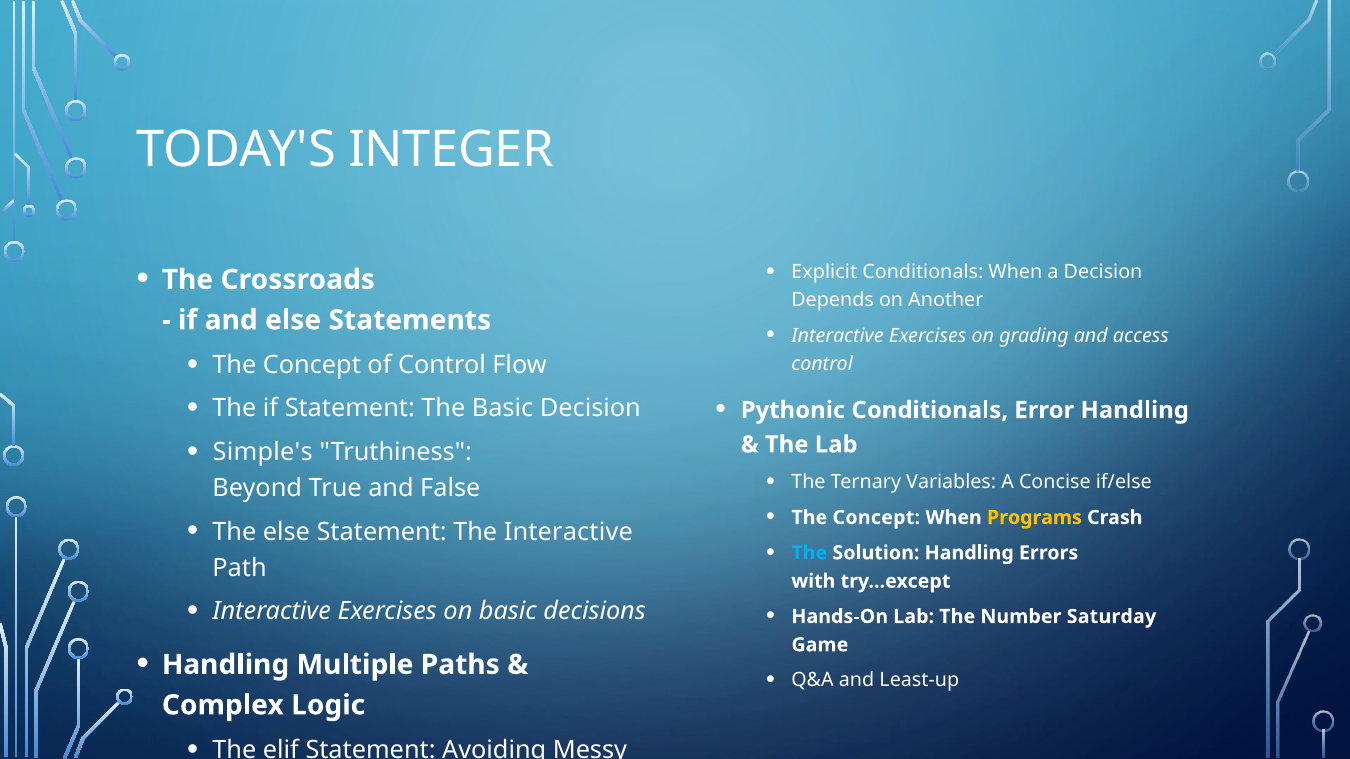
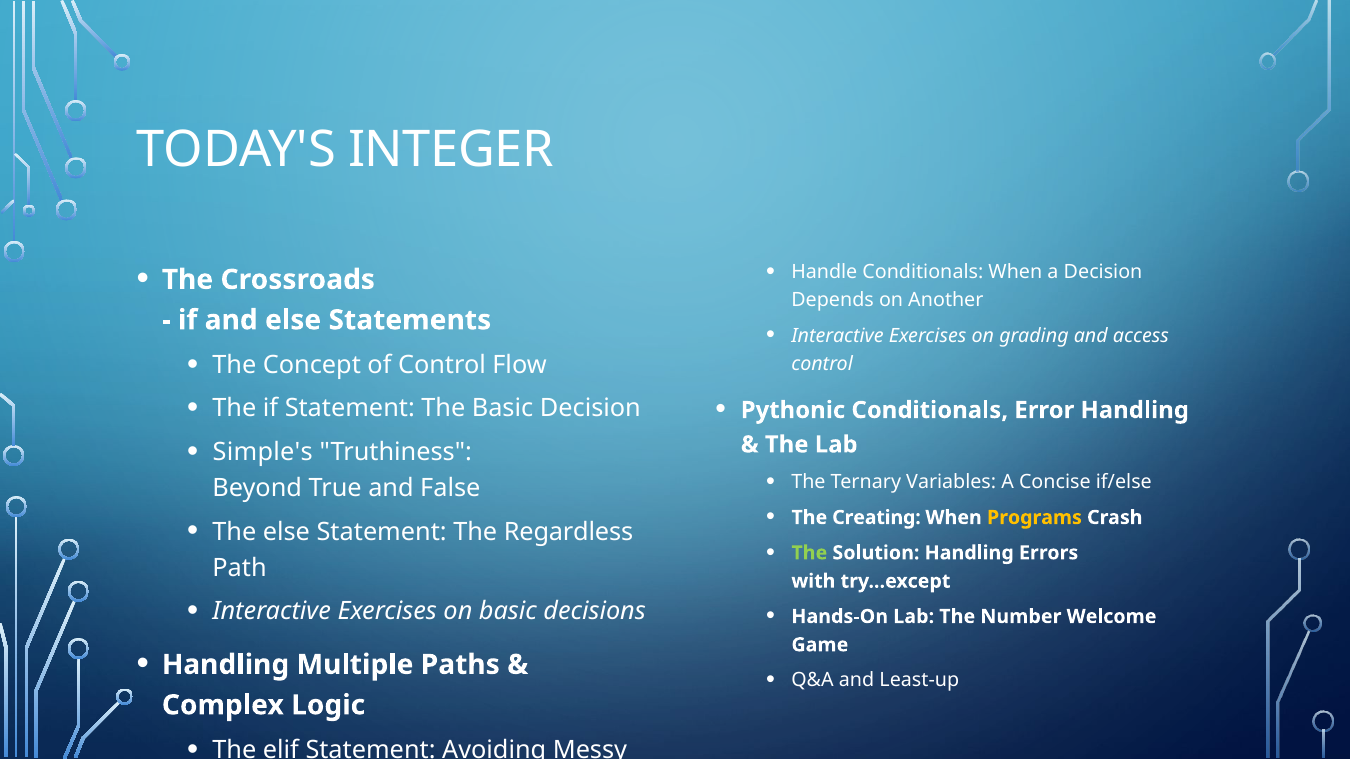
Explicit: Explicit -> Handle (824, 272)
Concept: Concept -> Creating (876, 518)
The Interactive: Interactive -> Regardless (569, 532)
The colour: light blue -> light green (809, 553)
Saturday: Saturday -> Welcome (1112, 617)
